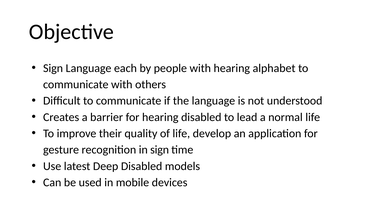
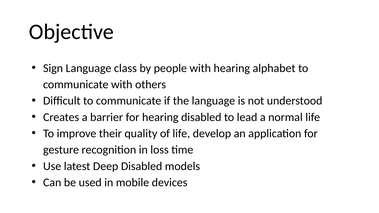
each: each -> class (125, 68)
in sign: sign -> loss (160, 150)
